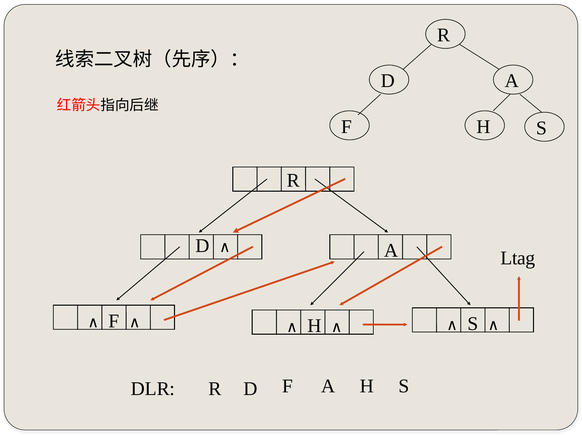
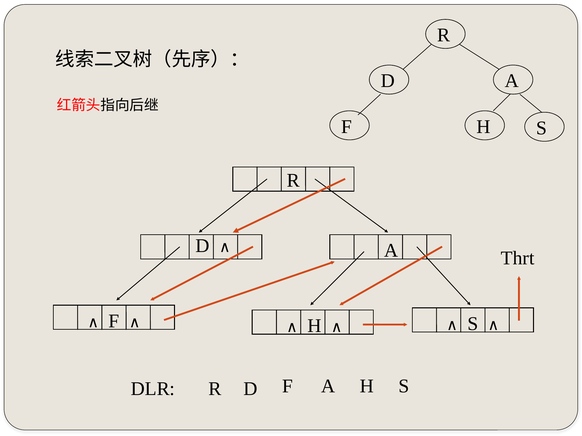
Ltag: Ltag -> Thrt (518, 258)
